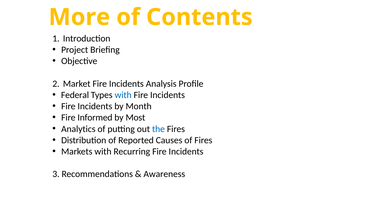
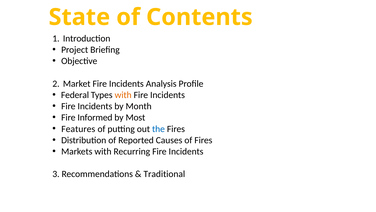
More: More -> State (79, 17)
with colour: blue -> orange (123, 95)
Analytics: Analytics -> Features (78, 129)
Awareness: Awareness -> Traditional (164, 174)
